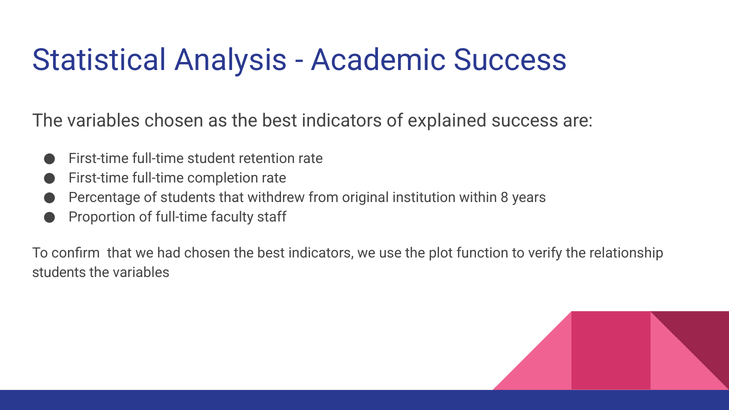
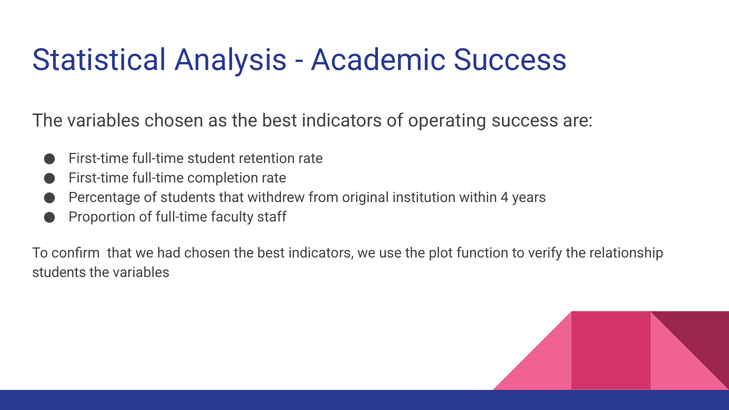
explained: explained -> operating (447, 121)
8: 8 -> 4 (505, 198)
